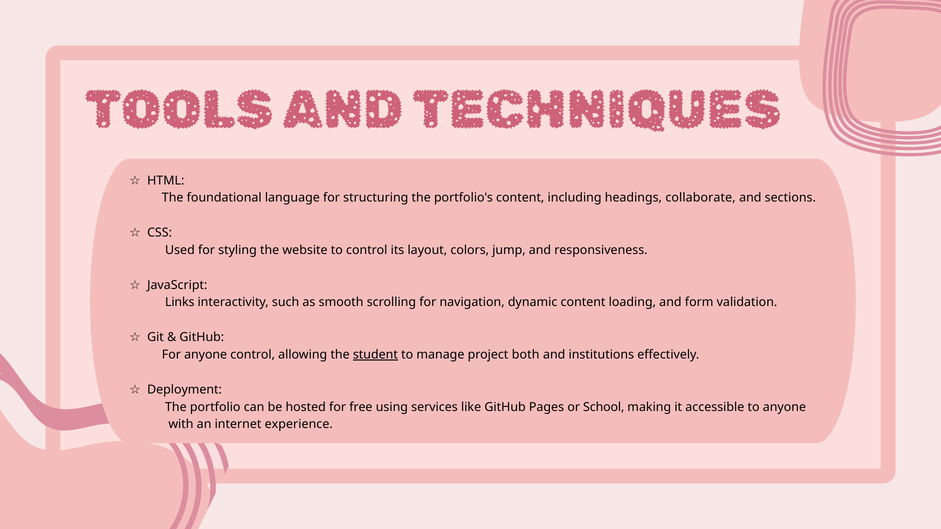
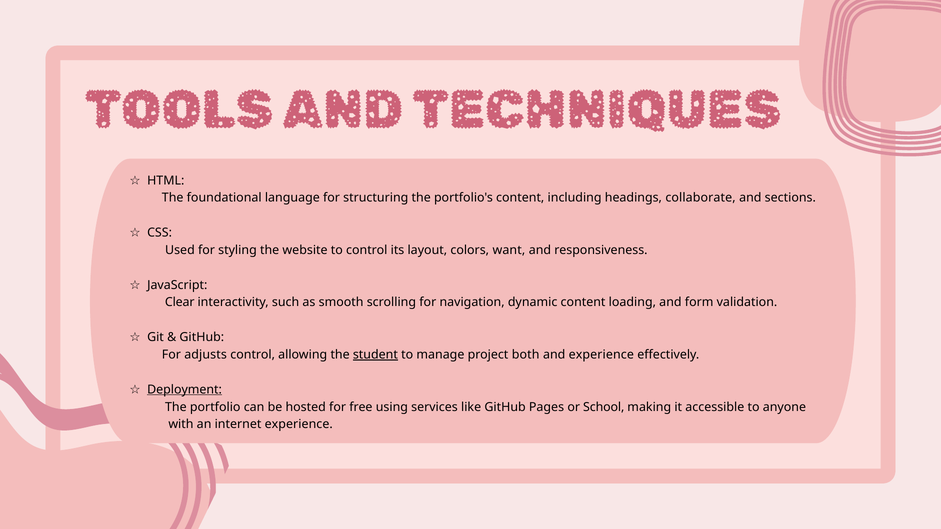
jump: jump -> want (509, 250)
Links: Links -> Clear (180, 303)
For anyone: anyone -> adjusts (206, 355)
and institutions: institutions -> experience (601, 355)
Deployment underline: none -> present (185, 390)
